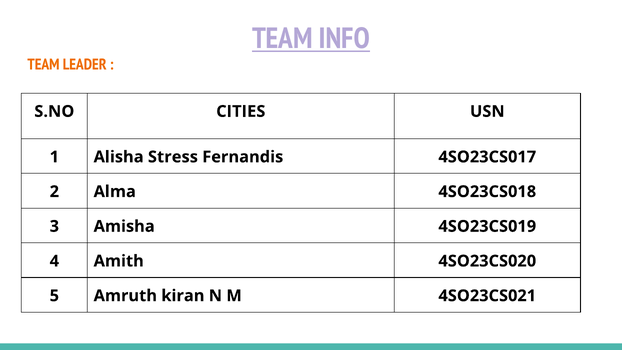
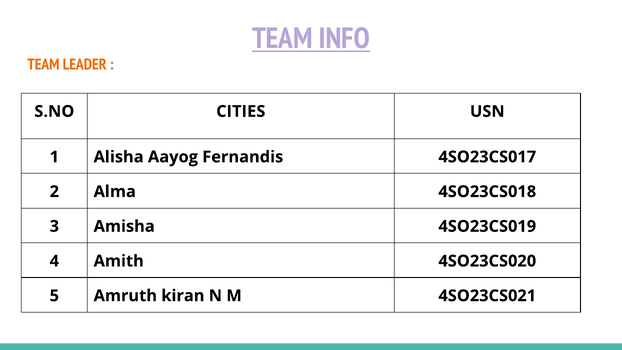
Stress: Stress -> Aayog (173, 157)
